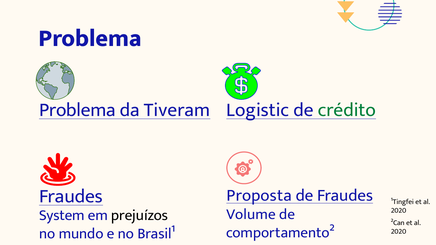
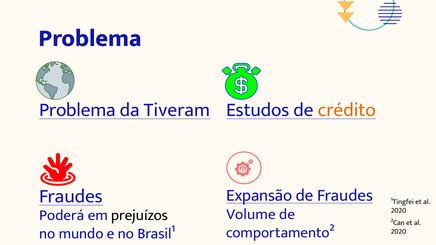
Logistic: Logistic -> Estudos (258, 110)
crédito colour: green -> orange (347, 110)
Proposta: Proposta -> Expansão (259, 196)
System: System -> Poderá (62, 215)
